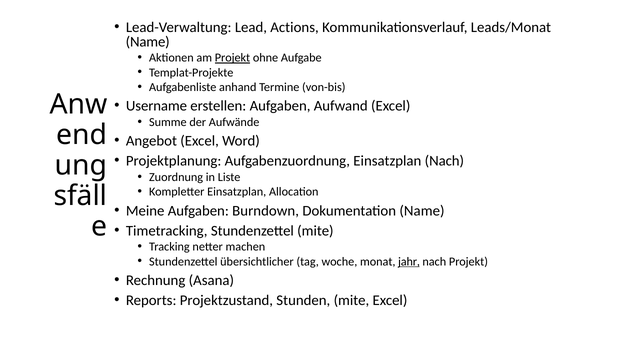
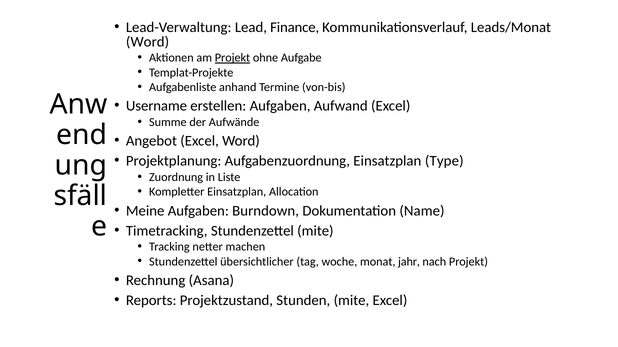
Actions: Actions -> Finance (295, 27)
Name: Name -> Word (148, 42)
Einsatzplan Nach: Nach -> Type (444, 161)
jahr underline: present -> none (409, 262)
